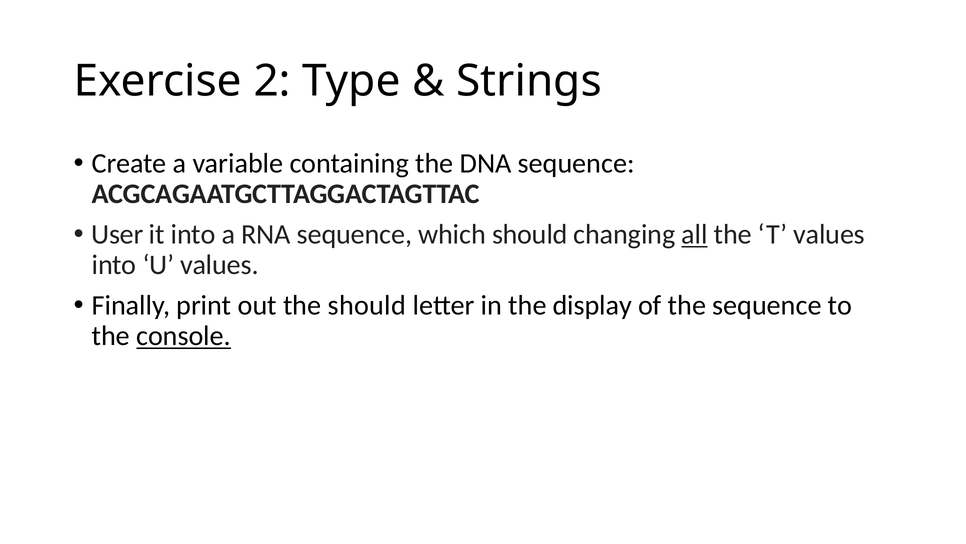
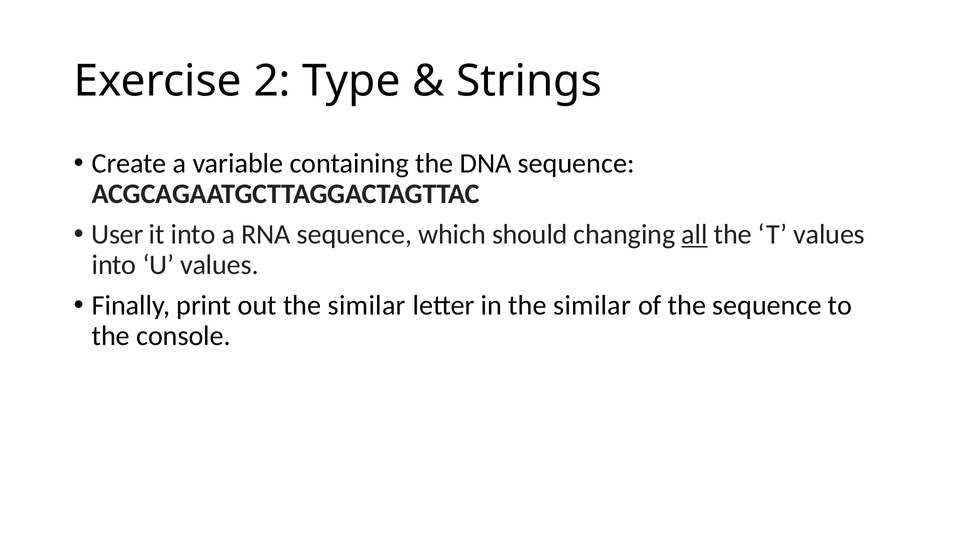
out the should: should -> similar (367, 305)
in the display: display -> similar (592, 305)
console underline: present -> none (184, 336)
